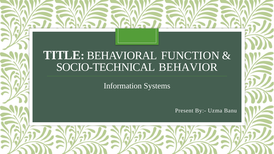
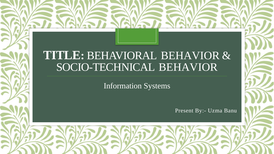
BEHAVIORAL FUNCTION: FUNCTION -> BEHAVIOR (190, 56)
